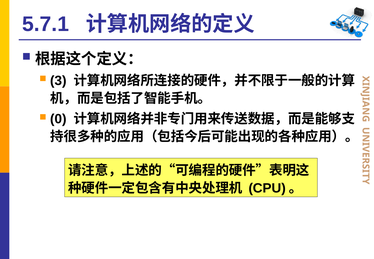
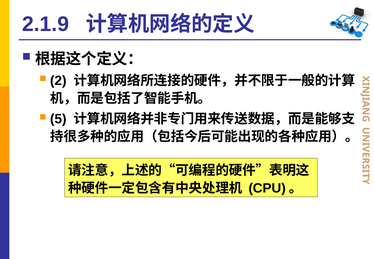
5.7.1: 5.7.1 -> 2.1.9 (46, 24)
3: 3 -> 2 (58, 81)
0: 0 -> 5 (58, 119)
